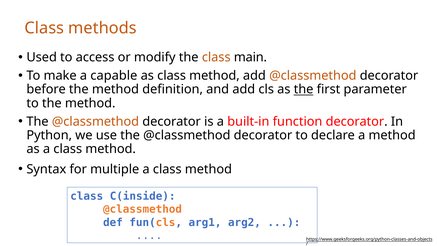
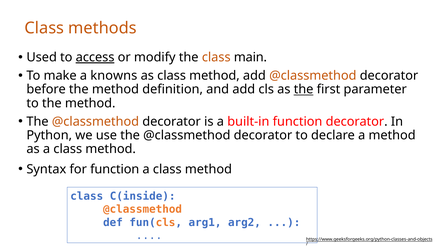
access underline: none -> present (95, 57)
capable: capable -> knowns (114, 76)
for multiple: multiple -> function (115, 169)
